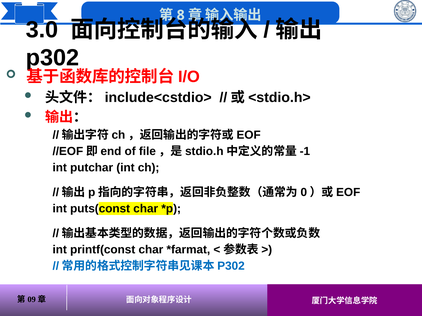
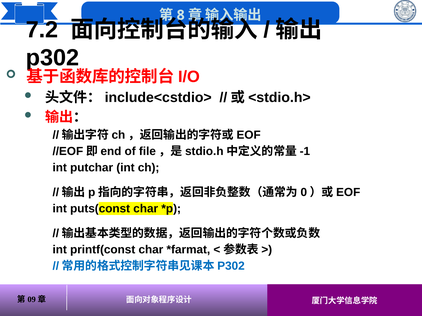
3.0: 3.0 -> 7.2 (42, 30)
